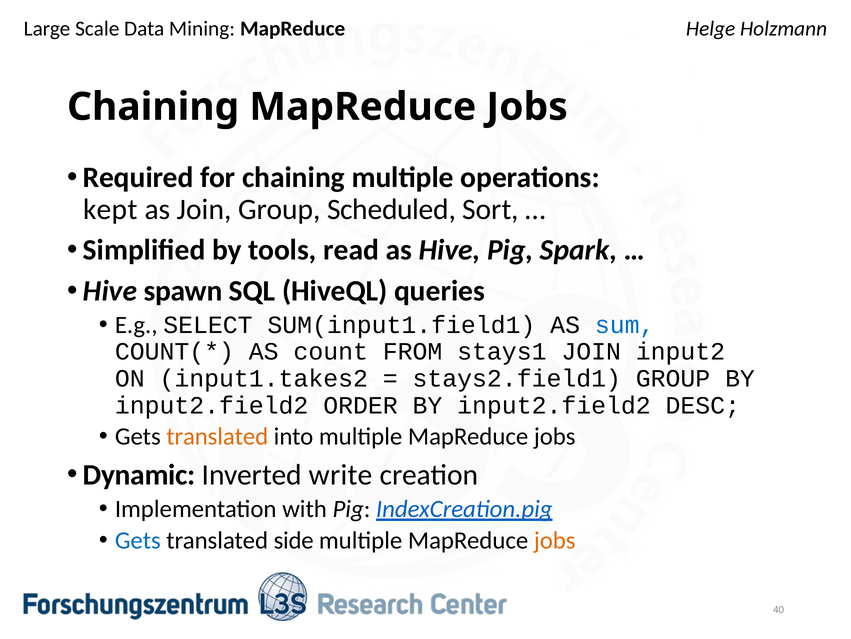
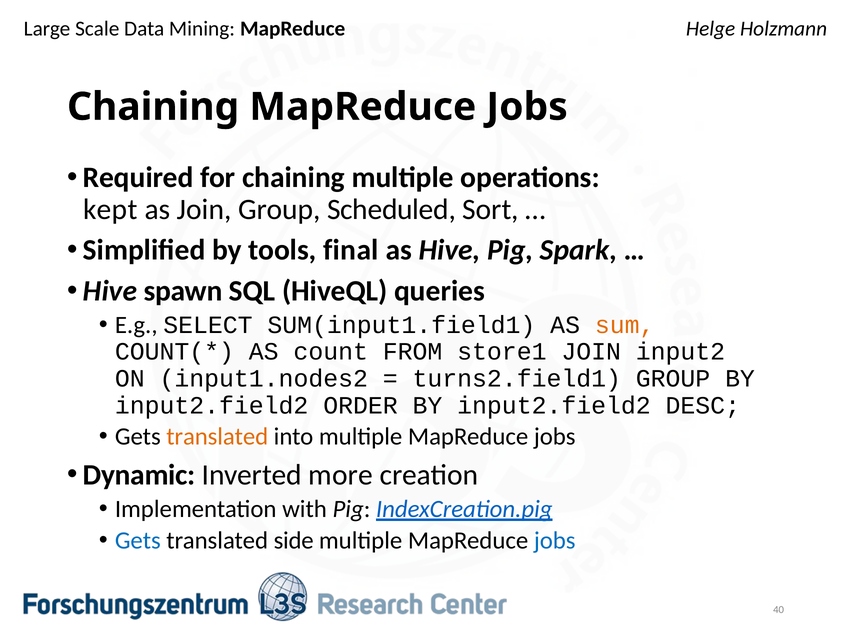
read: read -> final (351, 250)
sum colour: blue -> orange (625, 324)
stays1: stays1 -> store1 (502, 351)
input1.takes2: input1.takes2 -> input1.nodes2 (264, 378)
stays2.field1: stays2.field1 -> turns2.field1 (517, 378)
write: write -> more (341, 474)
jobs colour: orange -> blue (555, 540)
